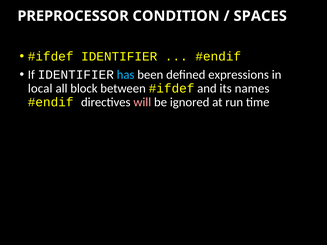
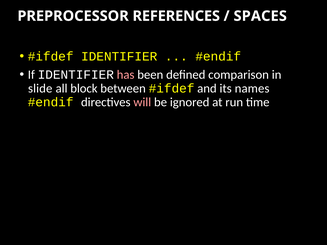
CONDITION: CONDITION -> REFERENCES (176, 16)
has colour: light blue -> pink (126, 75)
expressions: expressions -> comparison (239, 75)
local: local -> slide (40, 89)
